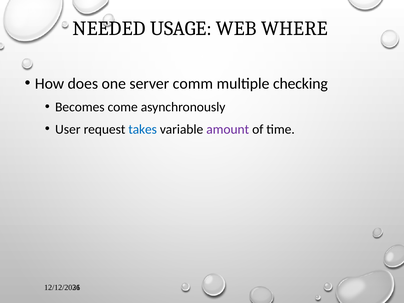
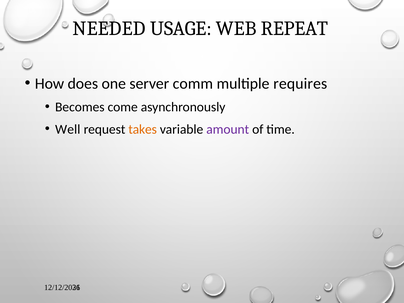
WHERE: WHERE -> REPEAT (295, 28)
checking: checking -> requires (300, 84)
User: User -> Well (68, 129)
takes colour: blue -> orange (143, 129)
